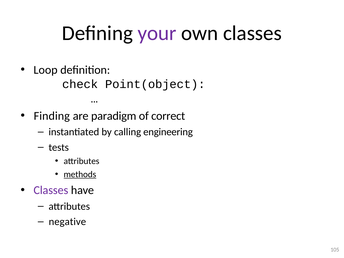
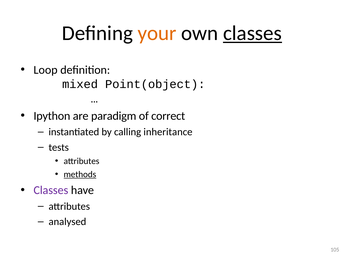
your colour: purple -> orange (157, 33)
classes underline: none -> present (252, 33)
check: check -> mixed (80, 84)
Finding: Finding -> Ipython (52, 116)
engineering: engineering -> inheritance (168, 132)
negative: negative -> analysed (67, 222)
